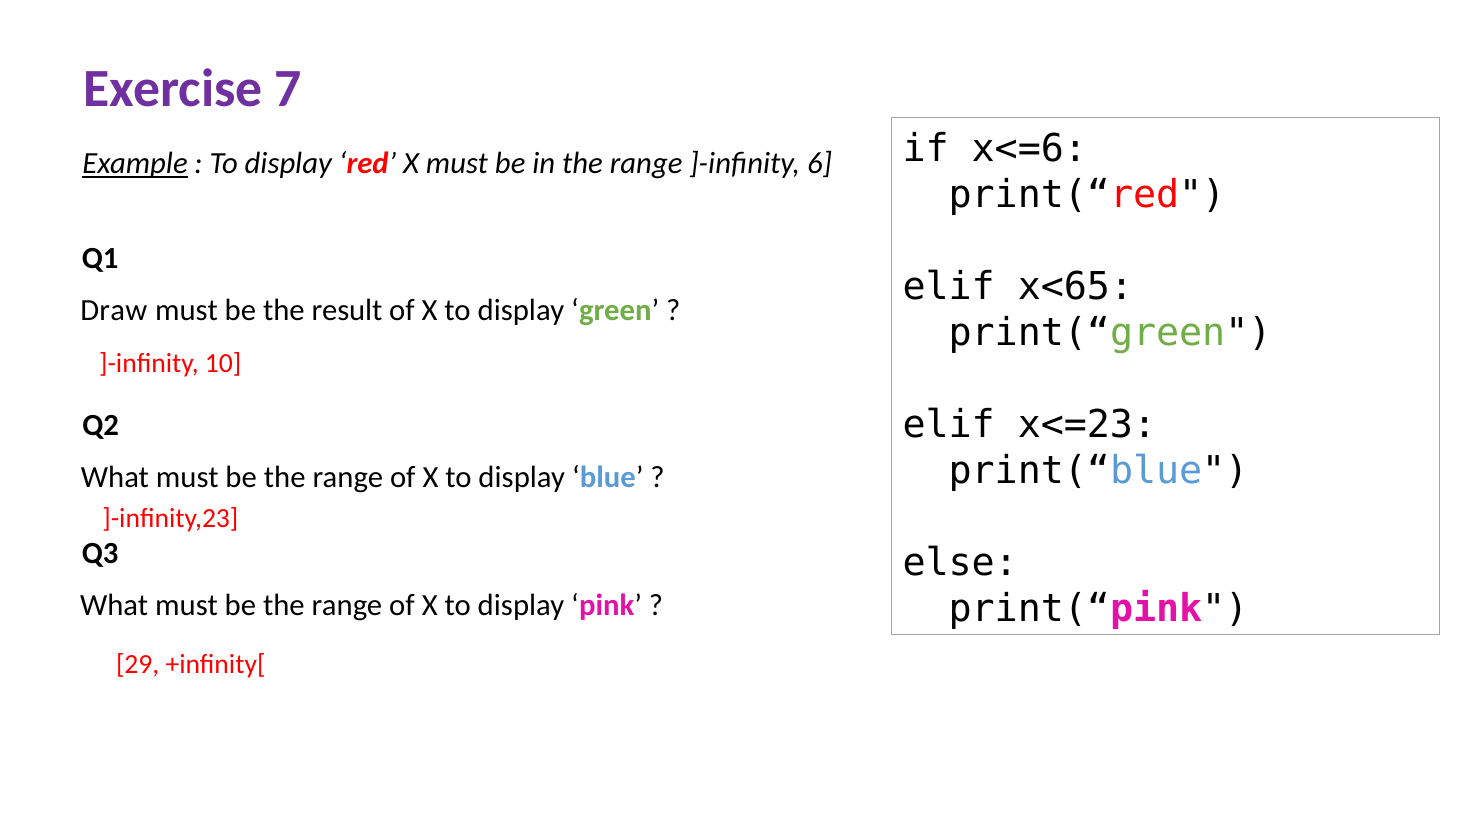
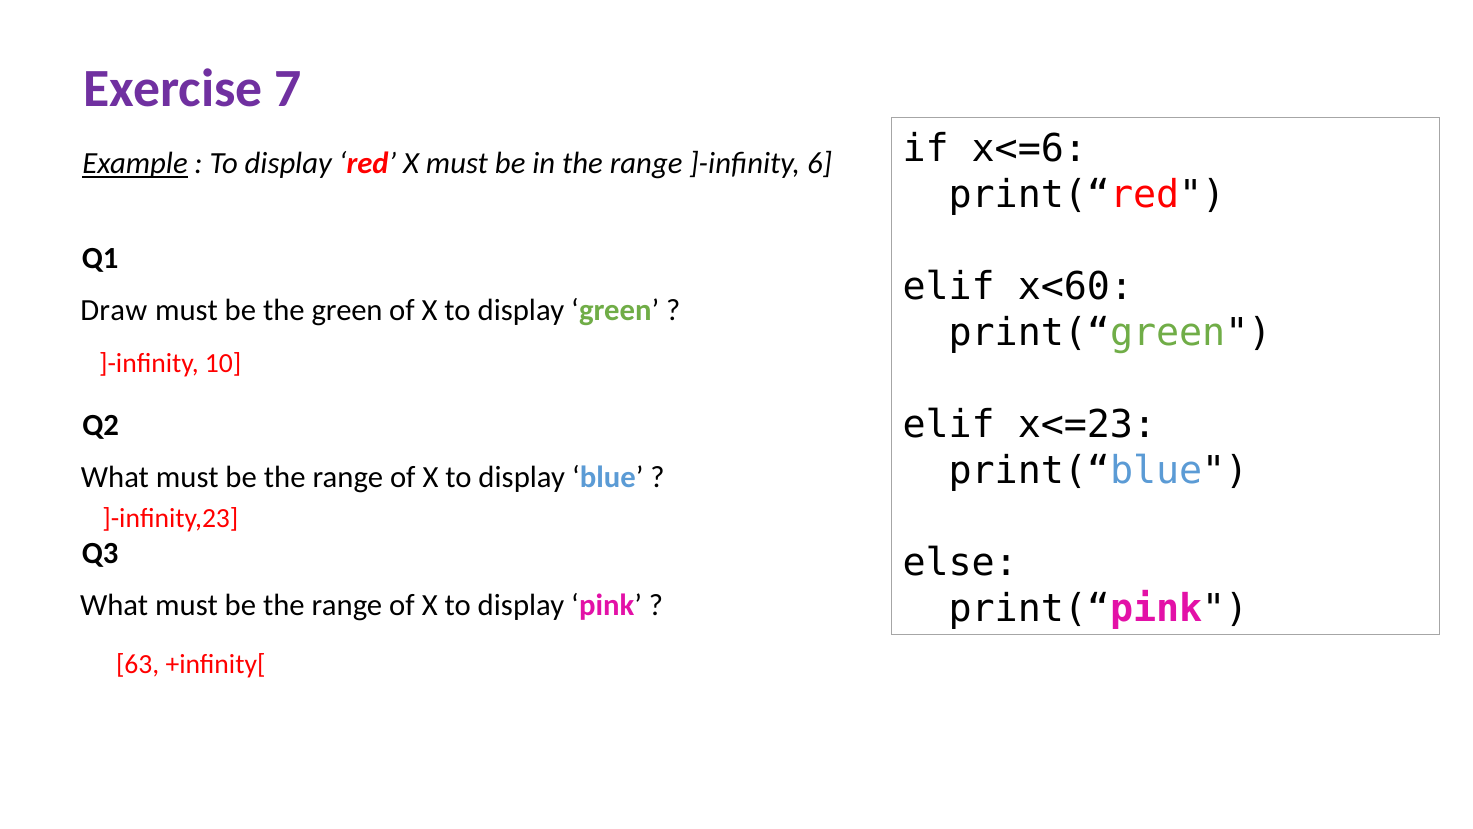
x<65: x<65 -> x<60 (1075, 287)
the result: result -> green (347, 310)
29: 29 -> 63 (138, 664)
